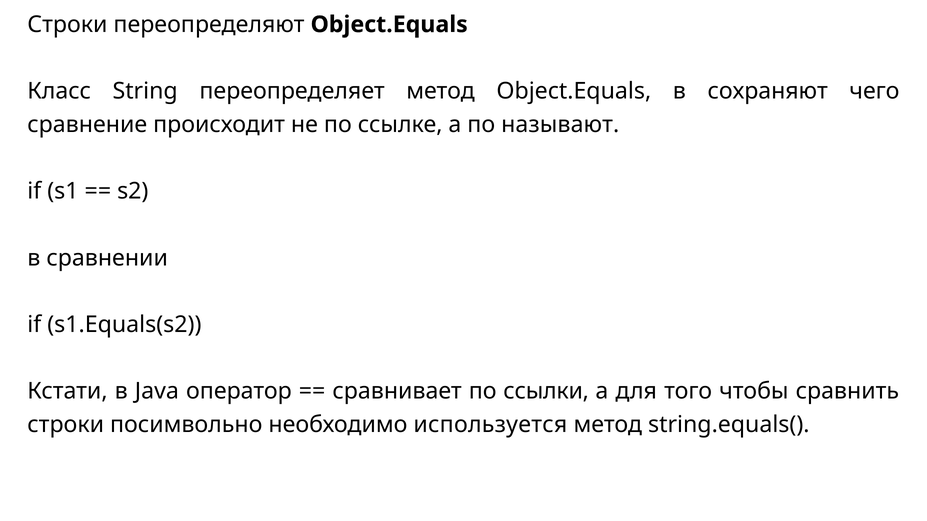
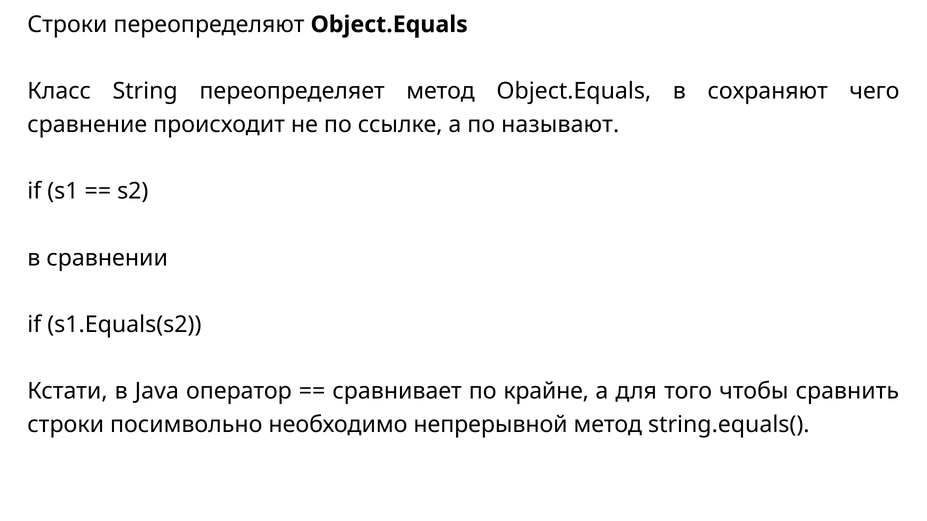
ссылки: ссылки -> крайне (546, 392)
используется: используется -> непрерывной (491, 425)
